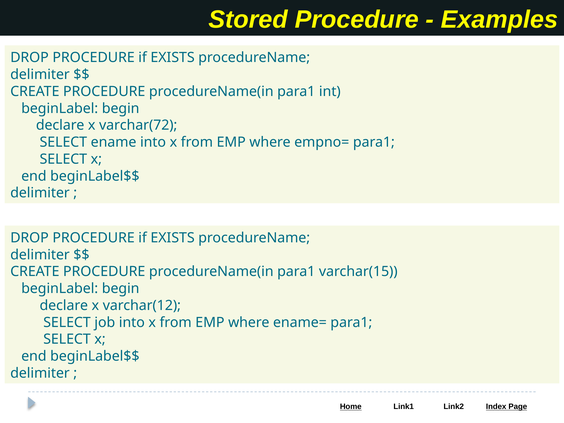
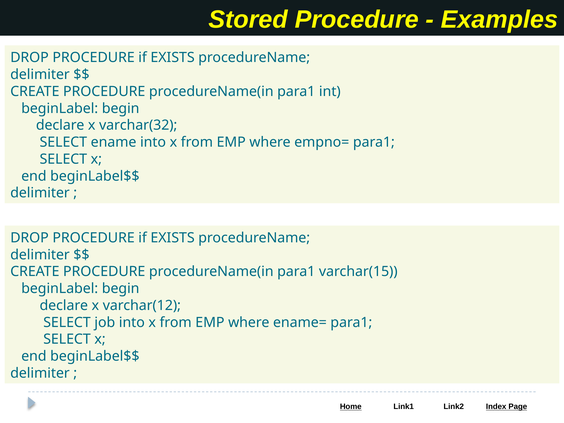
varchar(72: varchar(72 -> varchar(32 (138, 125)
